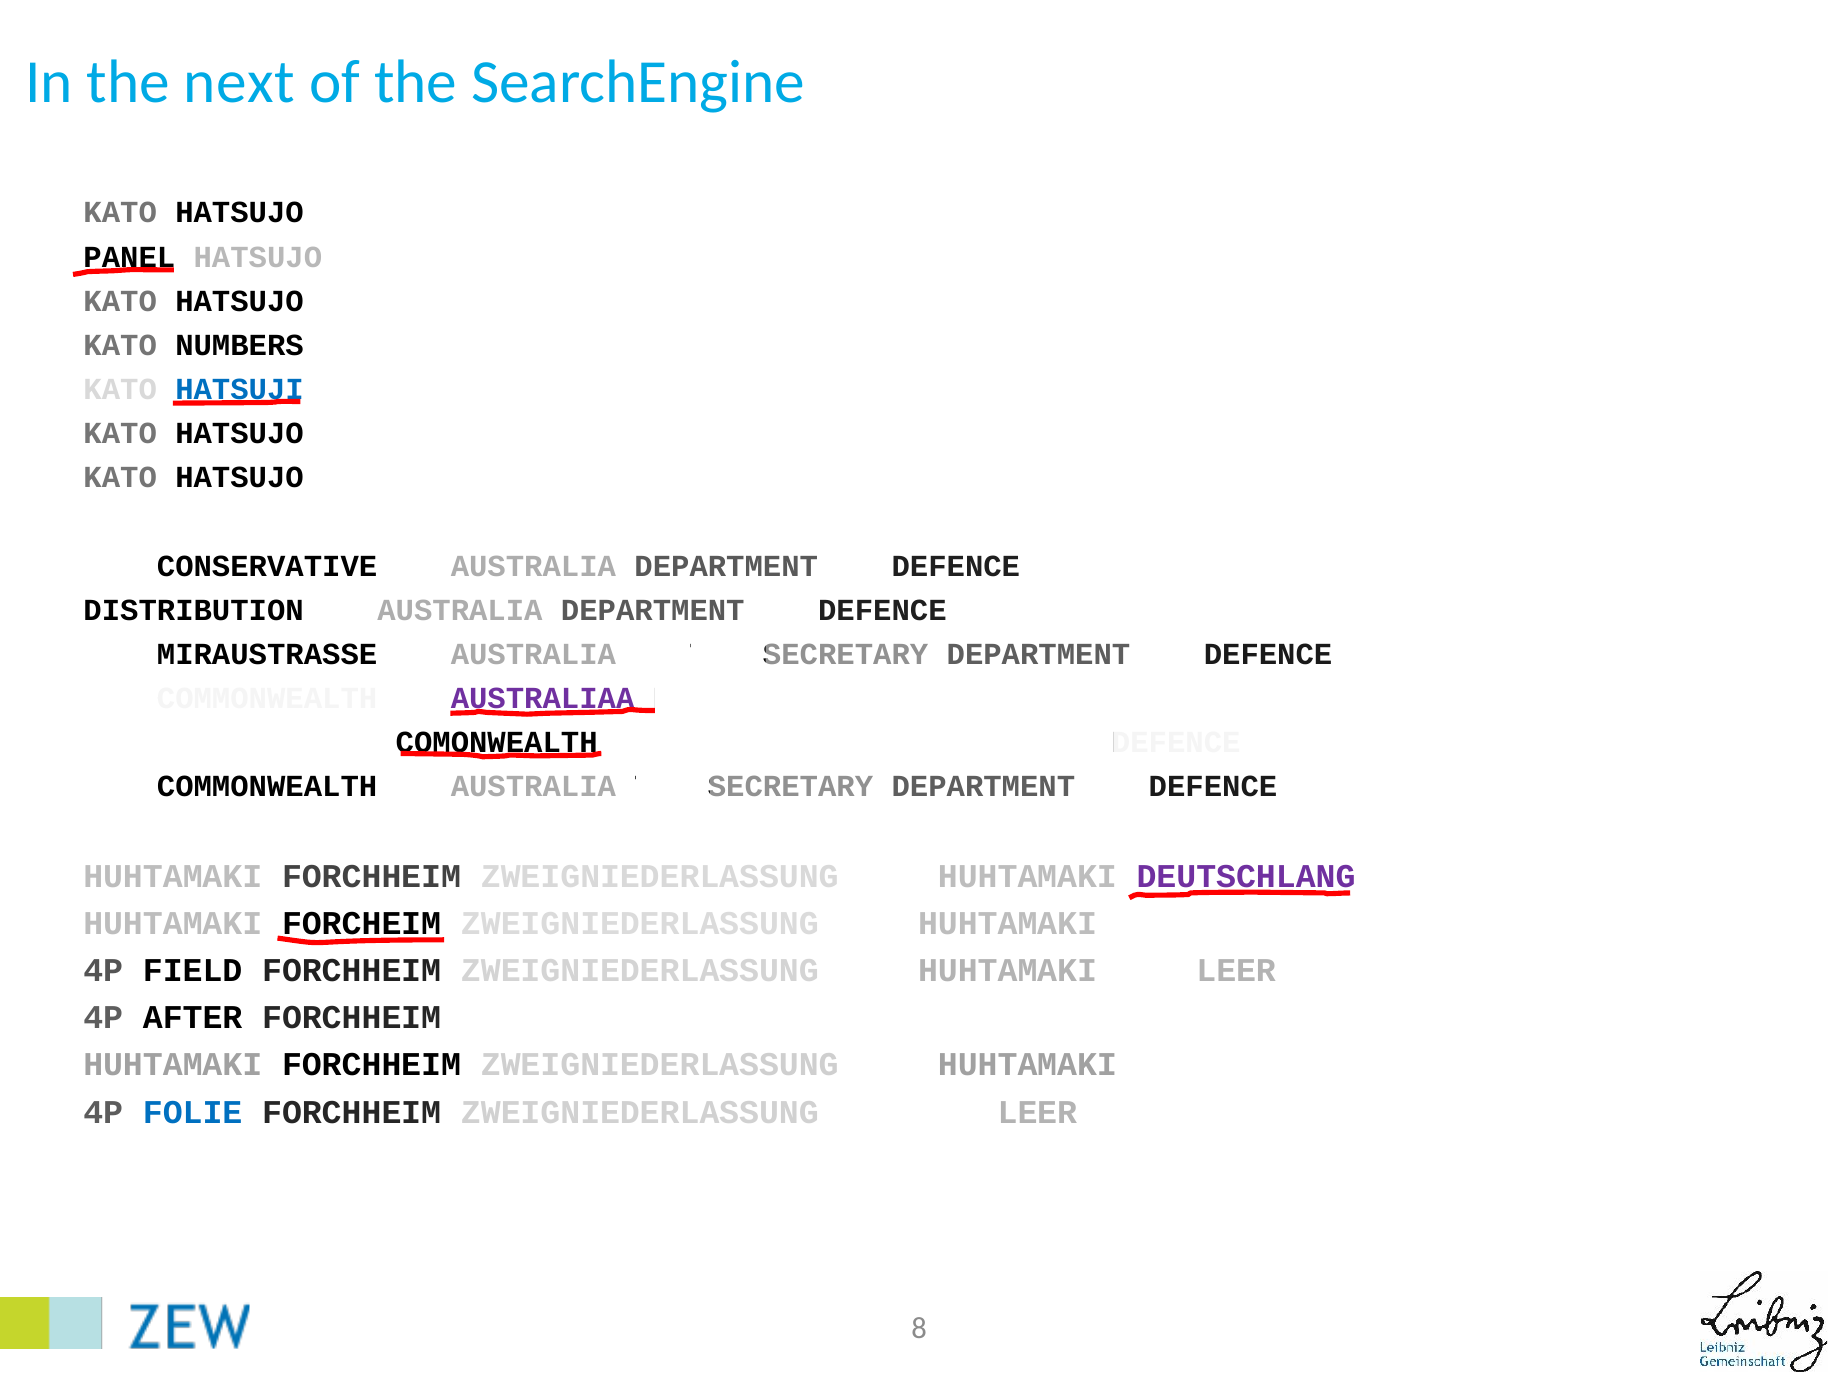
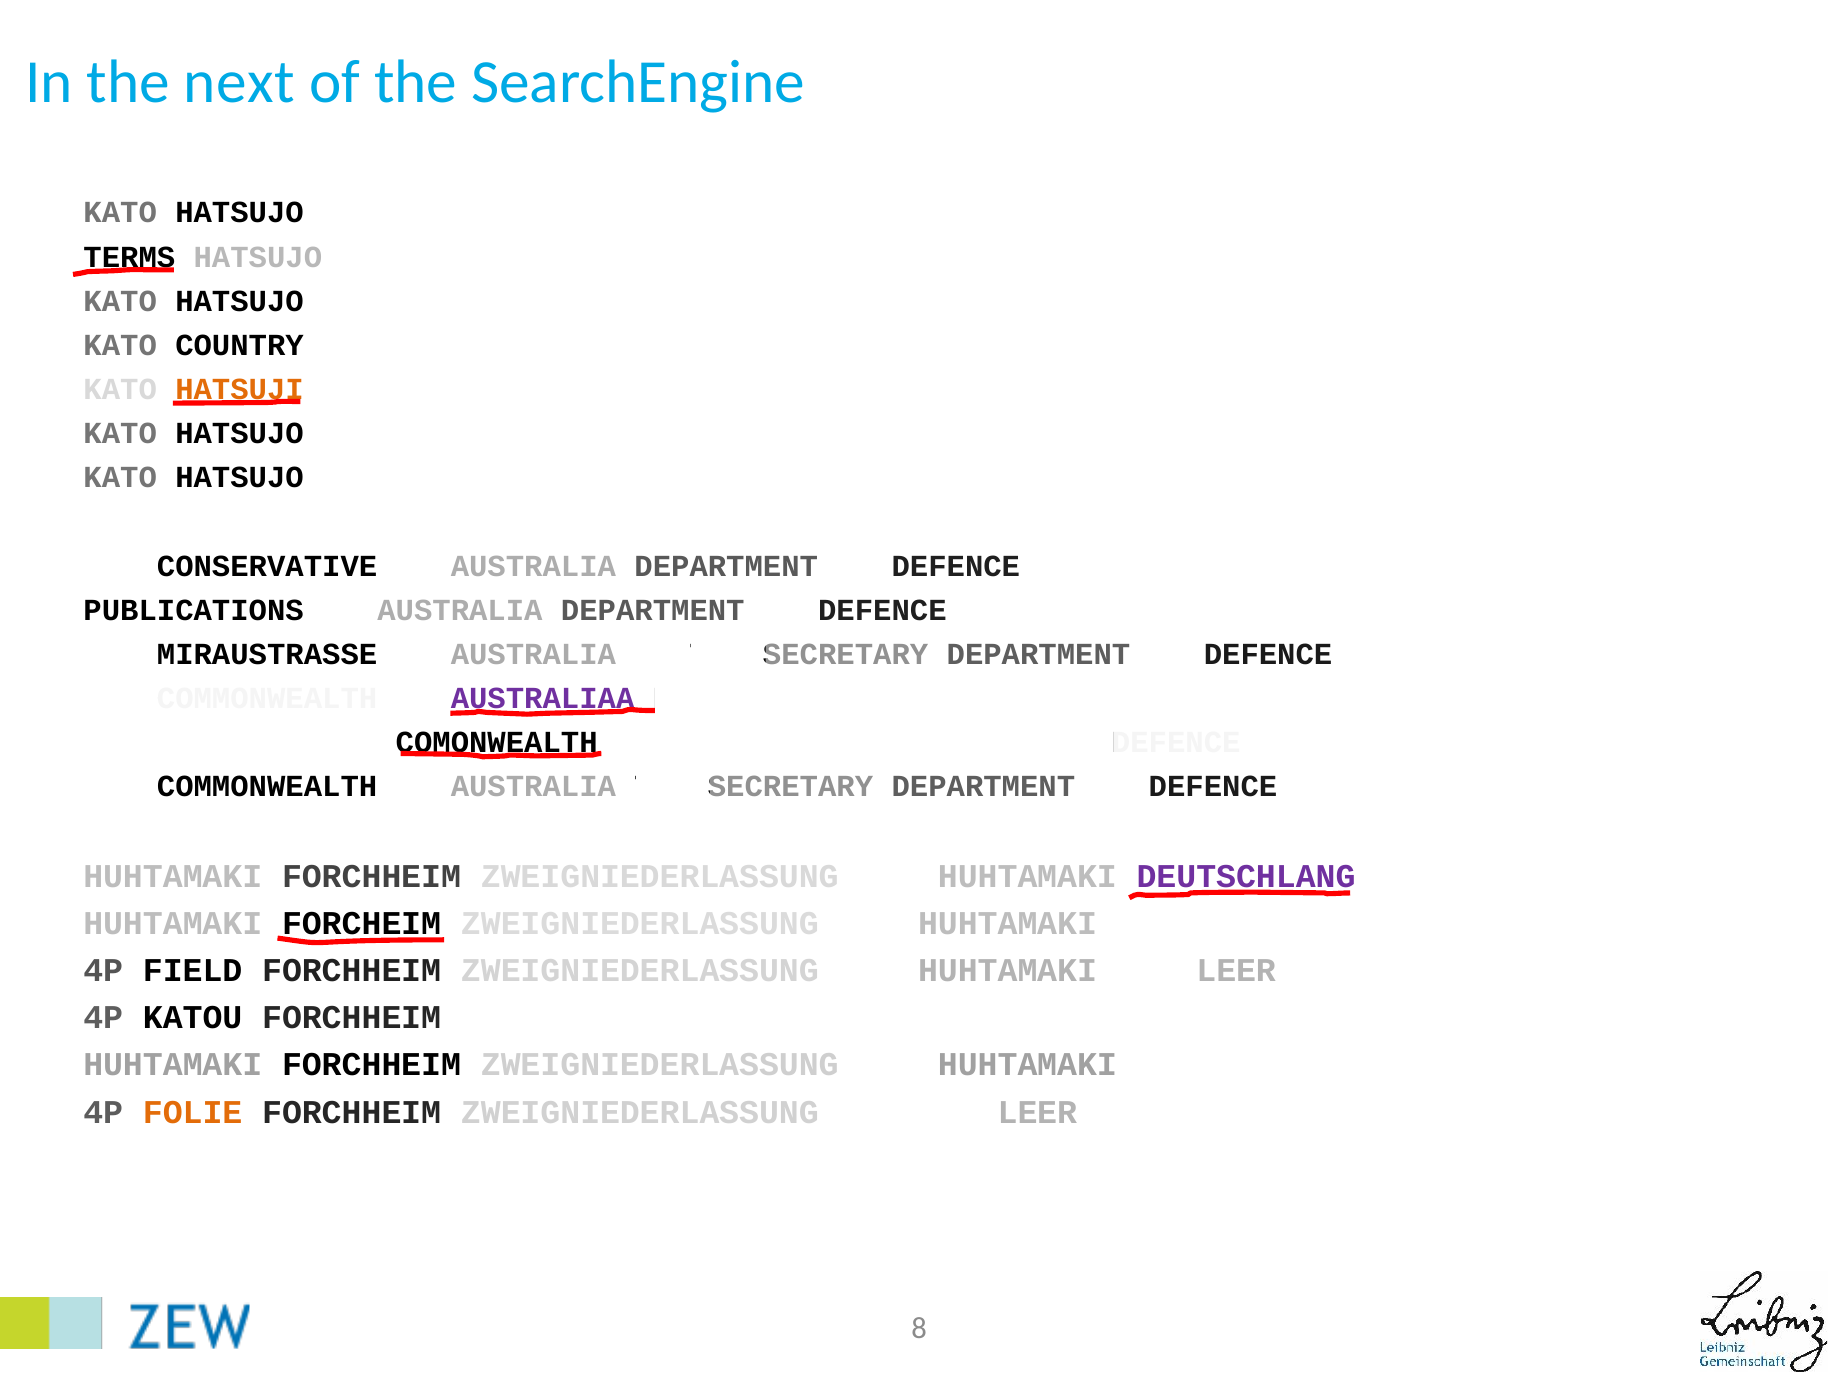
PANEL: PANEL -> TERMS (129, 257)
NUMBERS: NUMBERS -> COUNTRY (240, 345)
HATSUJI colour: blue -> orange (240, 389)
DISTRIBUTION: DISTRIBUTION -> PUBLICATIONS (194, 610)
AFTER: AFTER -> KATOU (193, 1018)
FOLIE colour: blue -> orange (193, 1112)
